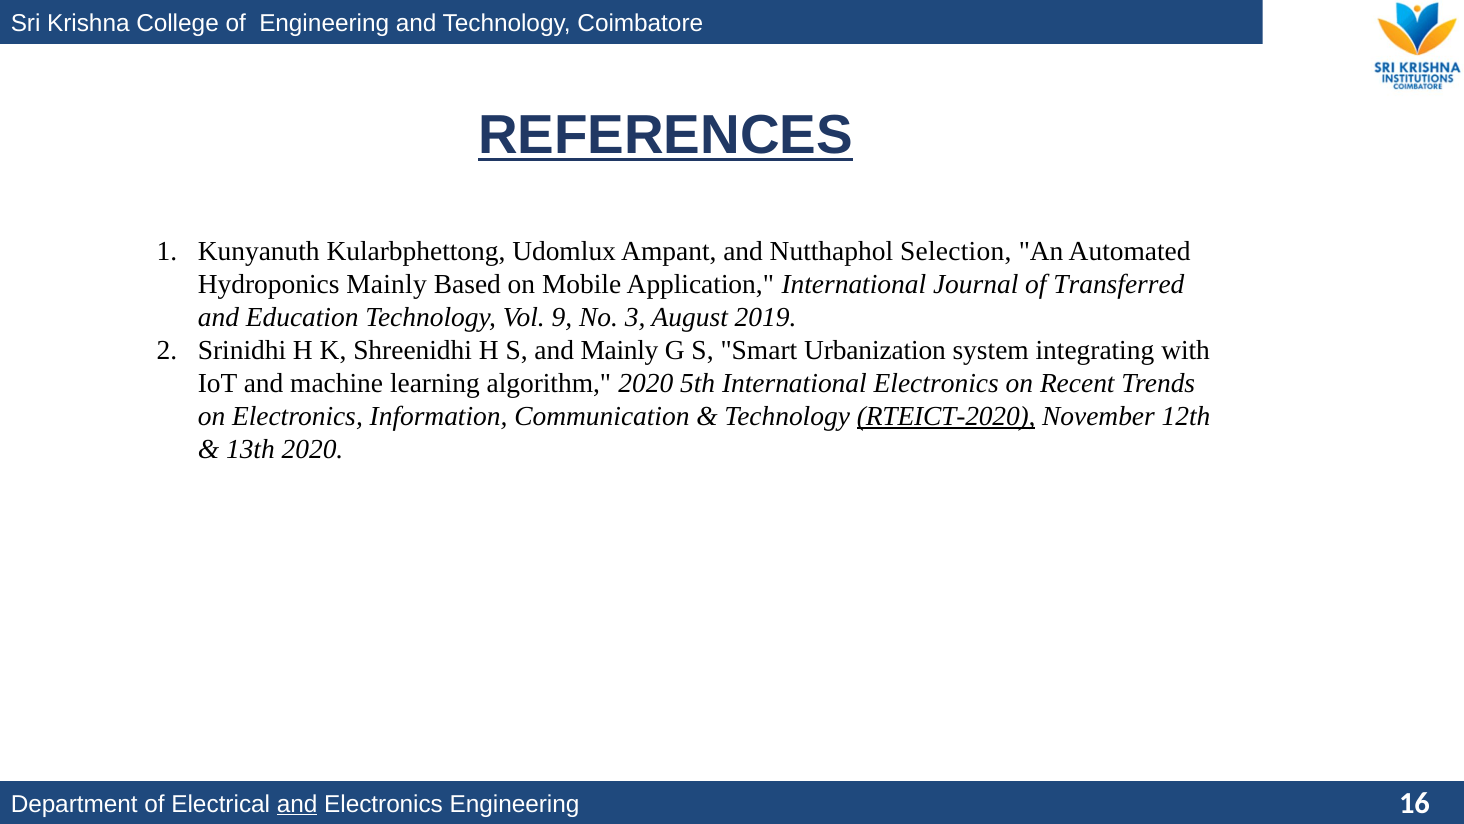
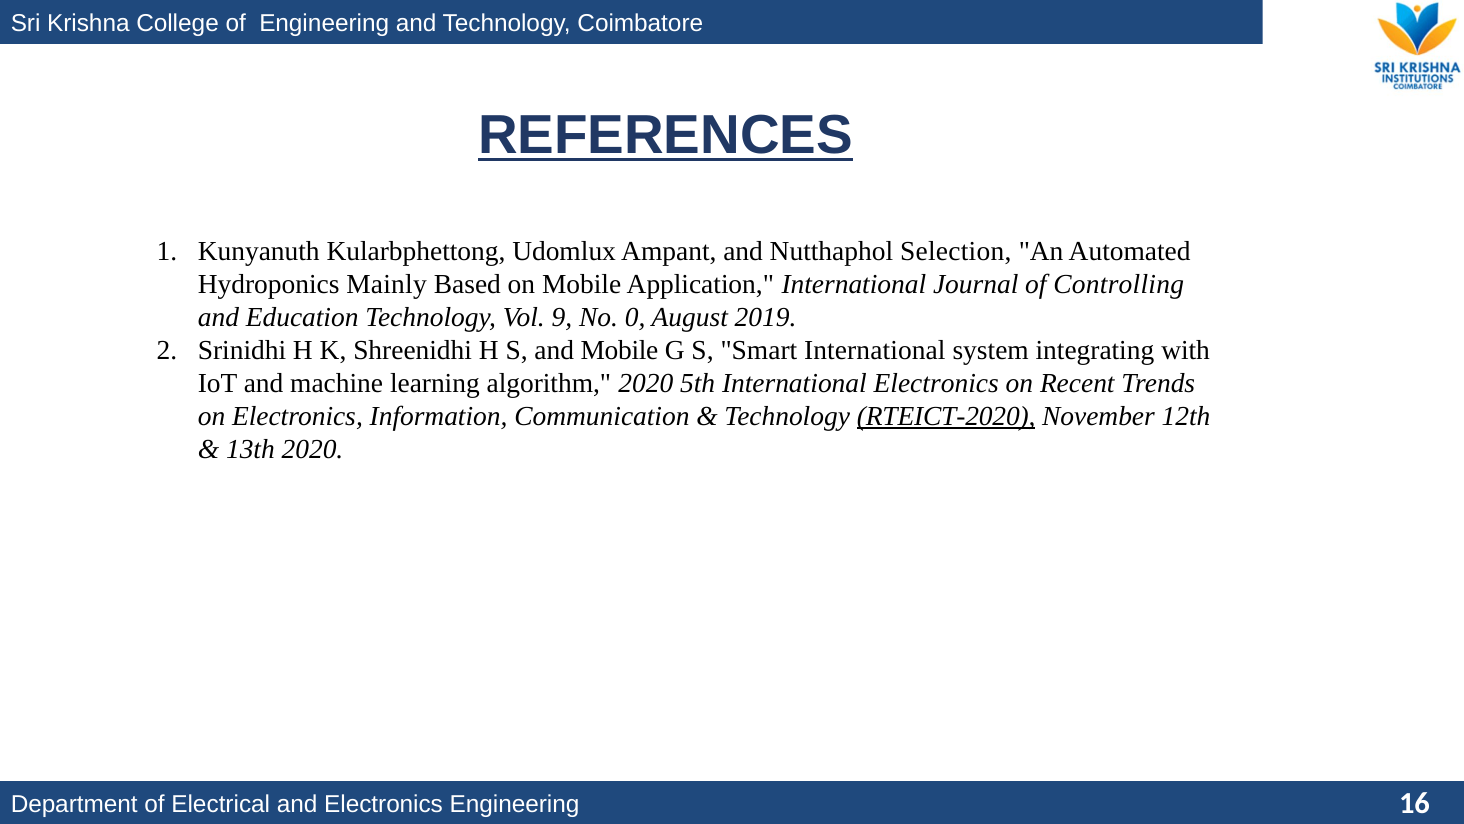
Transferred: Transferred -> Controlling (1119, 284)
3: 3 -> 0 (635, 317)
and Mainly: Mainly -> Mobile (619, 350)
Smart Urbanization: Urbanization -> International (875, 350)
and underline: present -> none (297, 804)
